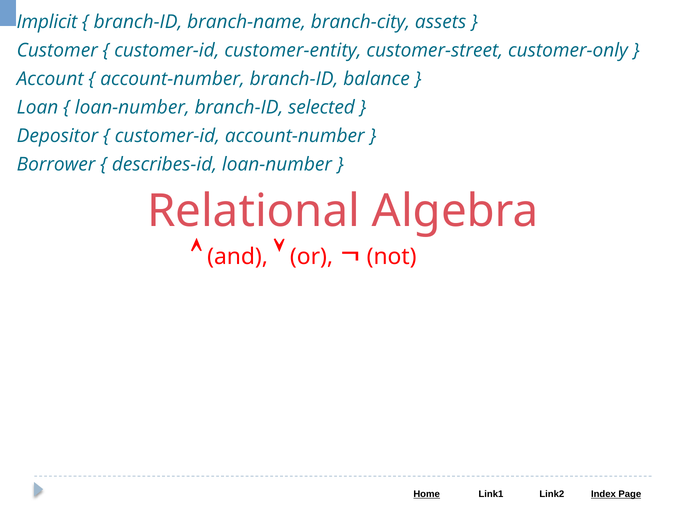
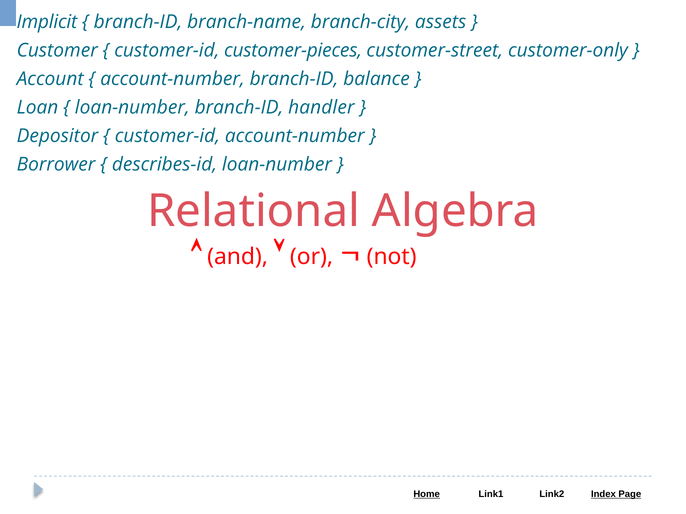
customer-entity: customer-entity -> customer-pieces (293, 50)
selected: selected -> handler (321, 108)
